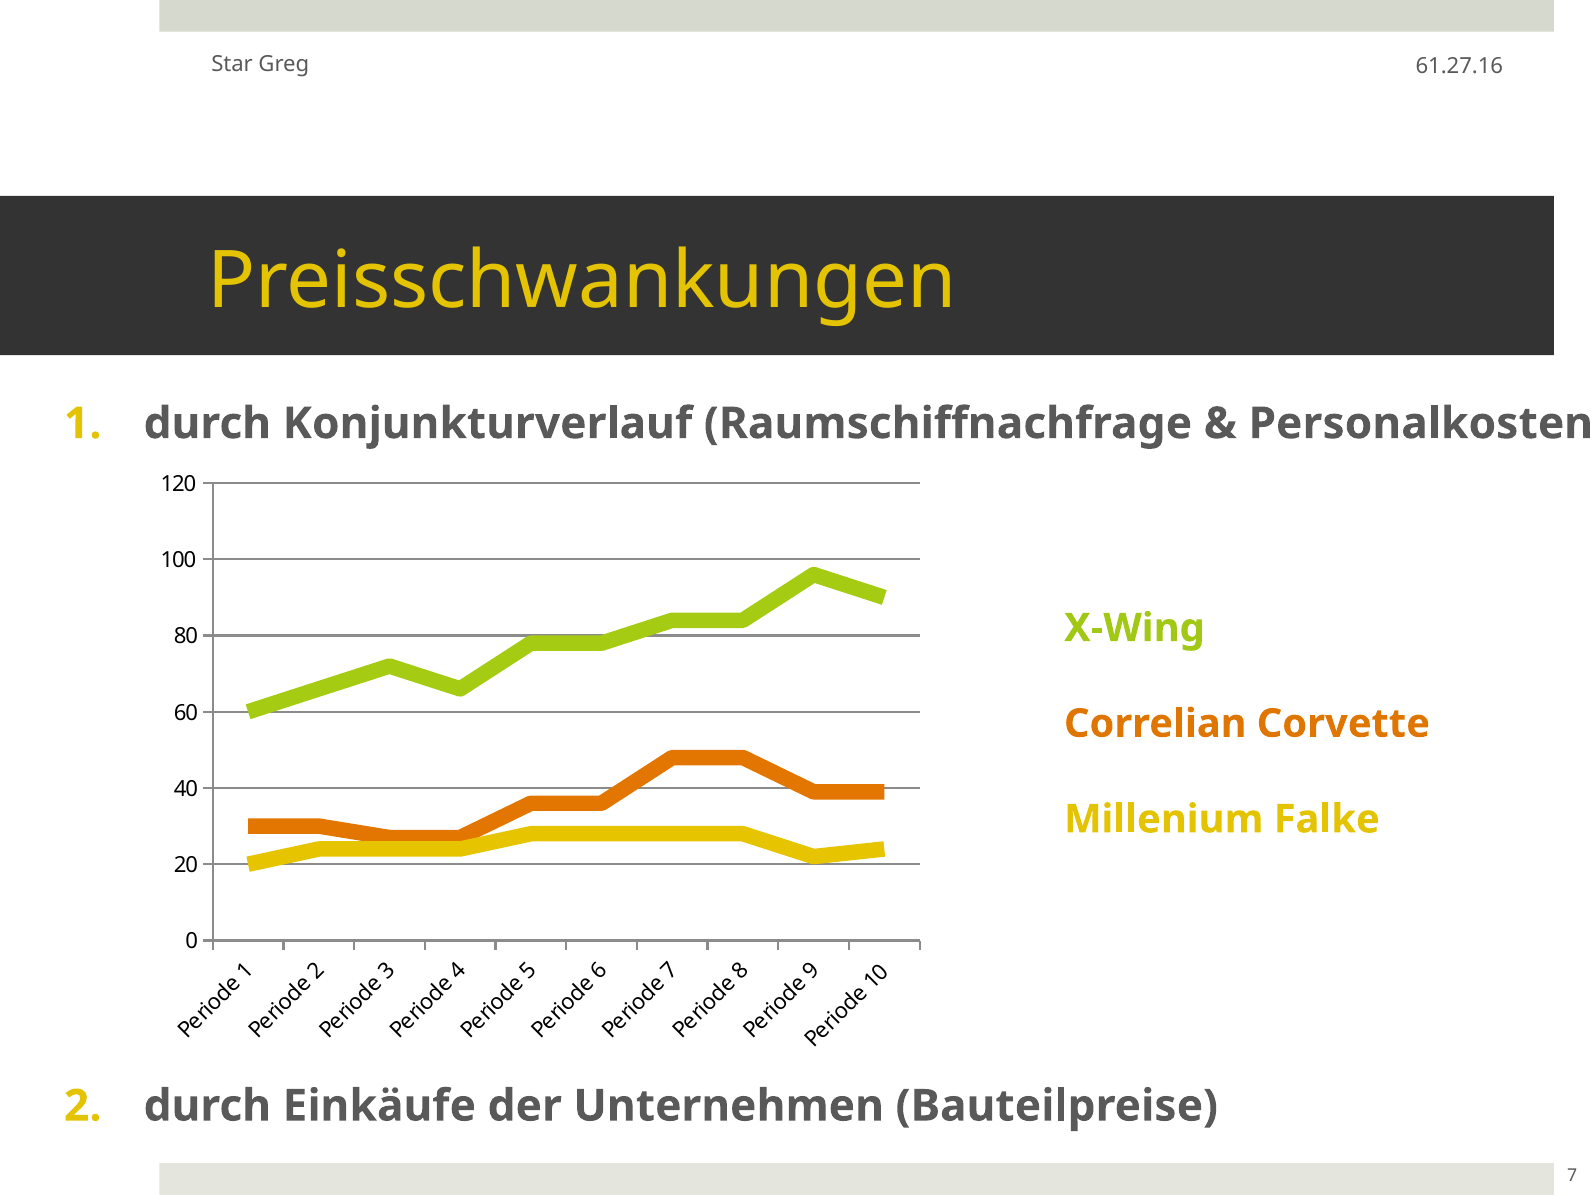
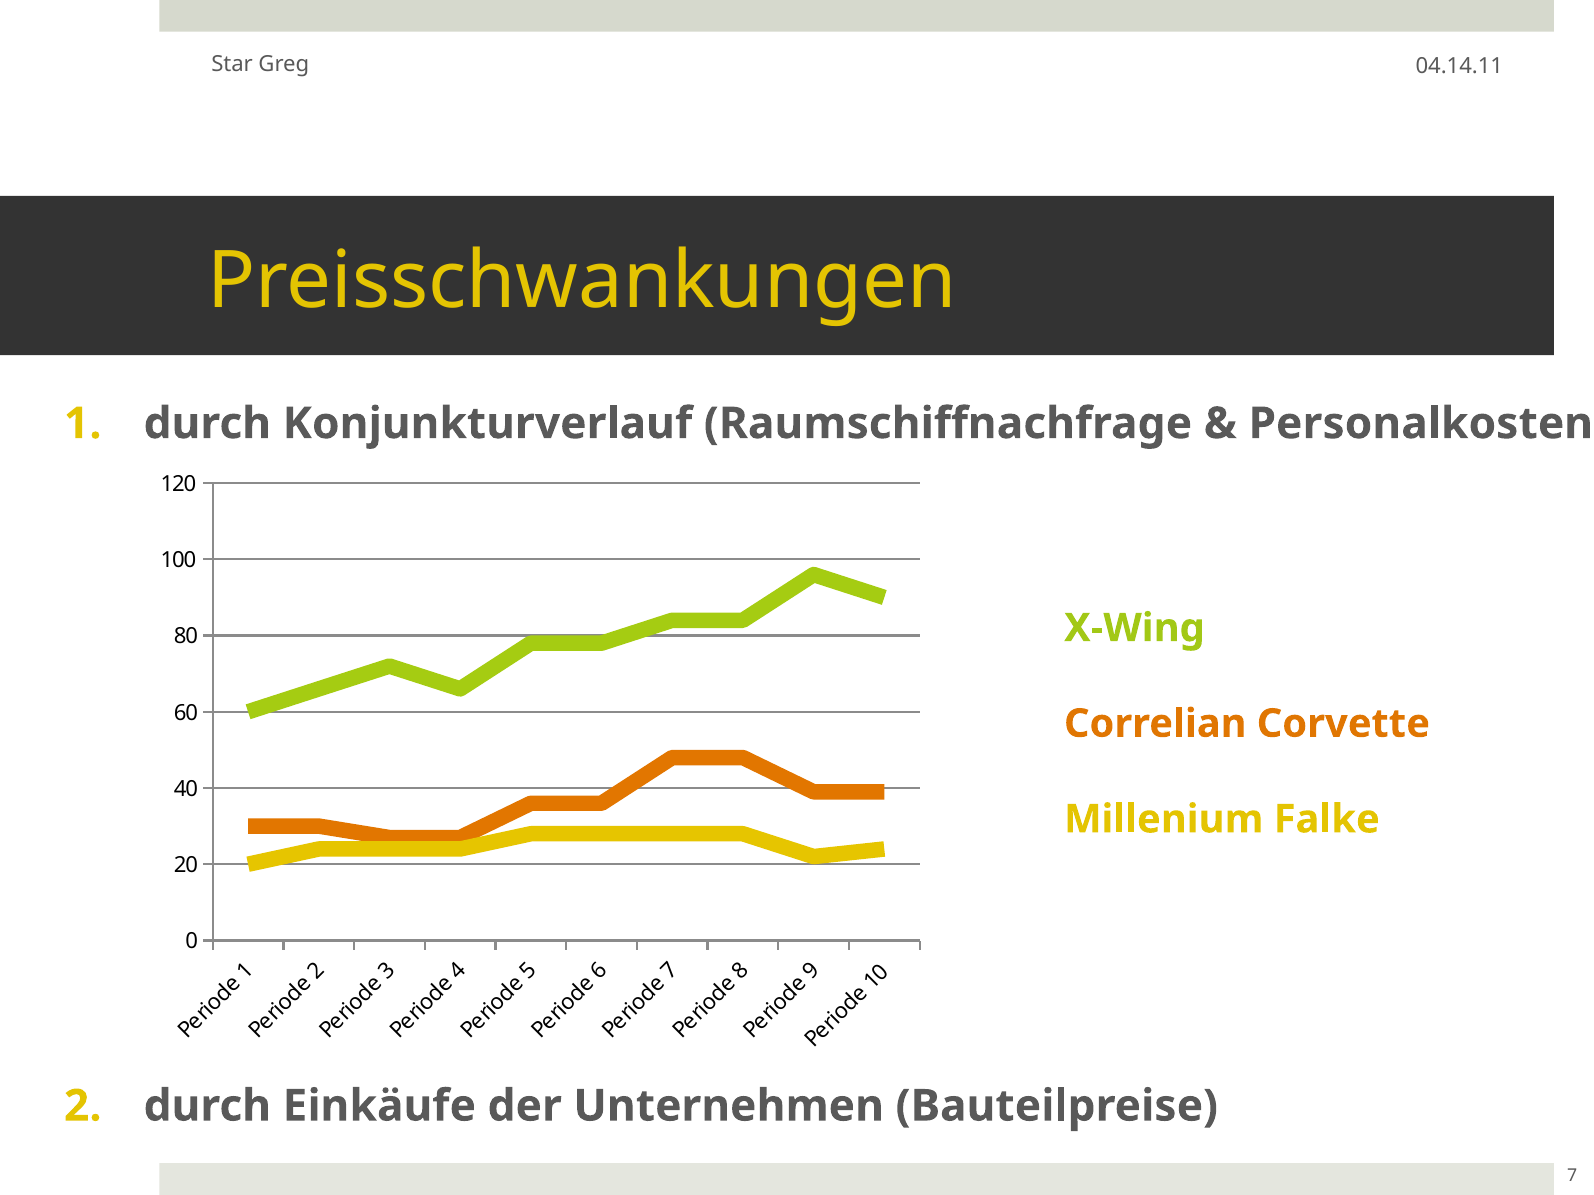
61.27.16: 61.27.16 -> 04.14.11 (1459, 66)
